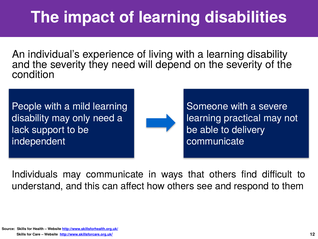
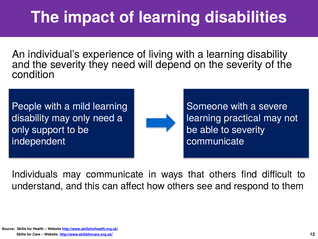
lack: lack -> only (21, 130)
to delivery: delivery -> severity (248, 130)
